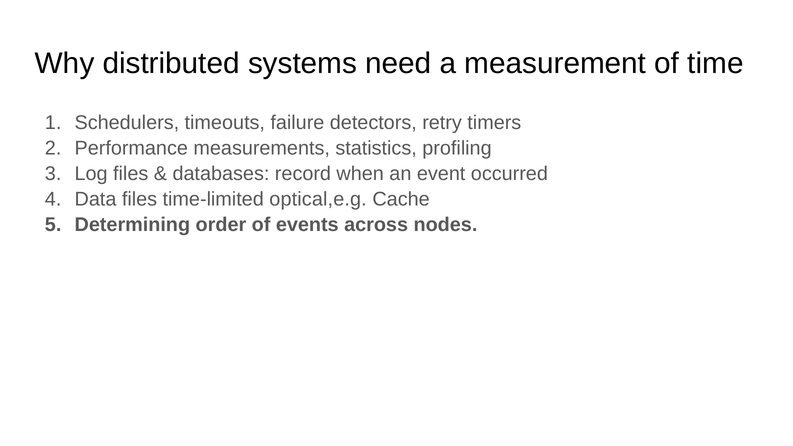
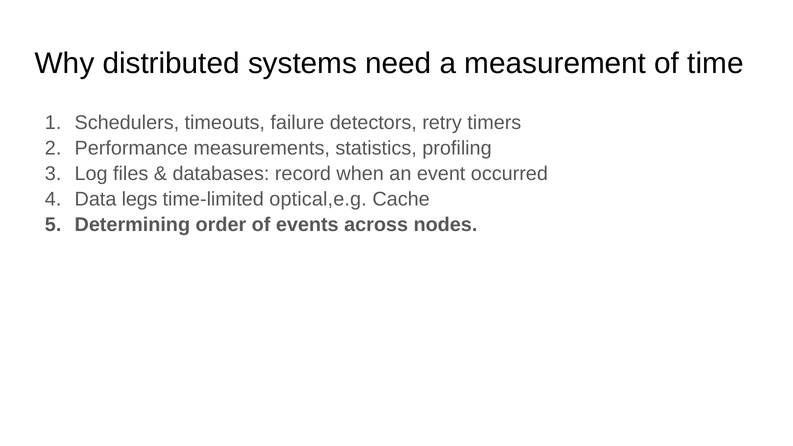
Data files: files -> legs (140, 199)
